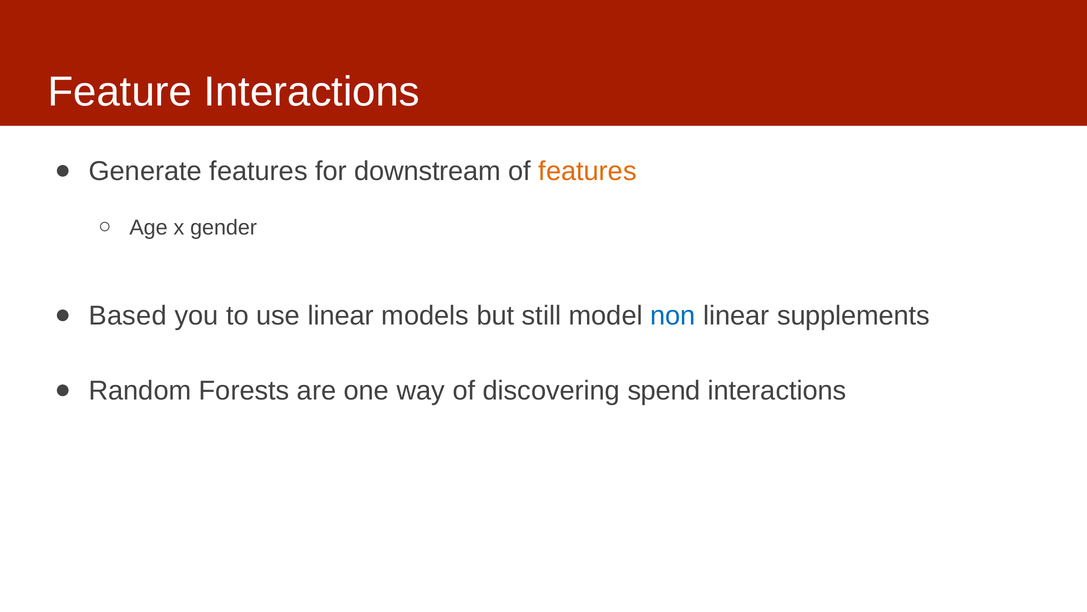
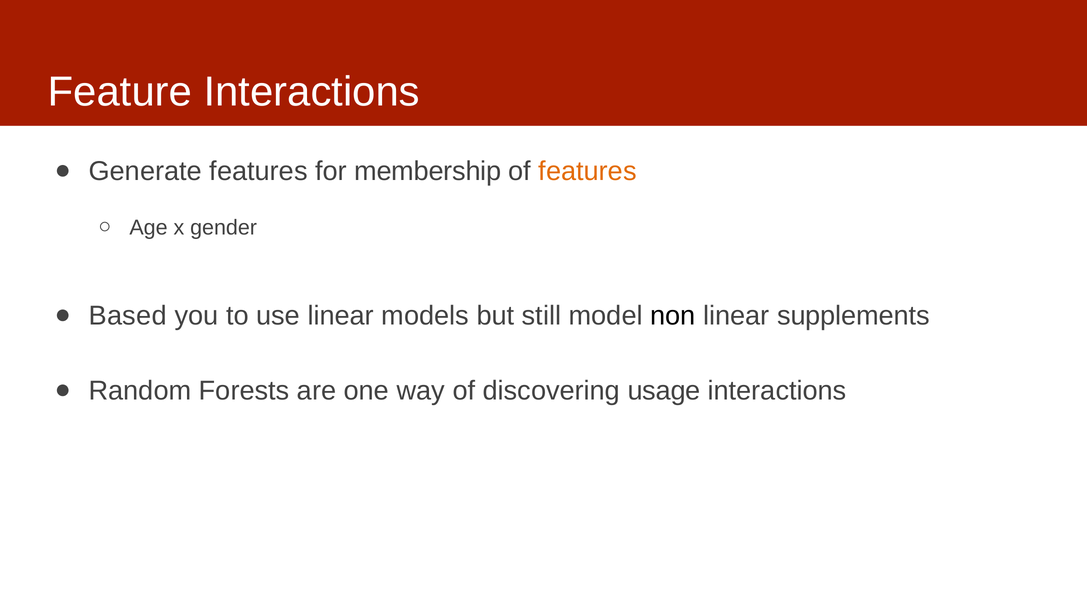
downstream: downstream -> membership (428, 171)
non colour: blue -> black (673, 315)
spend: spend -> usage (664, 390)
